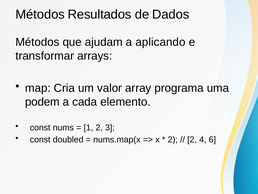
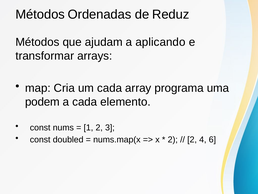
Resultados: Resultados -> Ordenadas (100, 14)
Dados: Dados -> Reduz (171, 14)
um valor: valor -> cada (110, 88)
